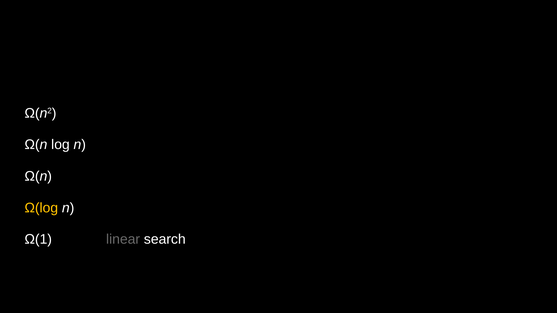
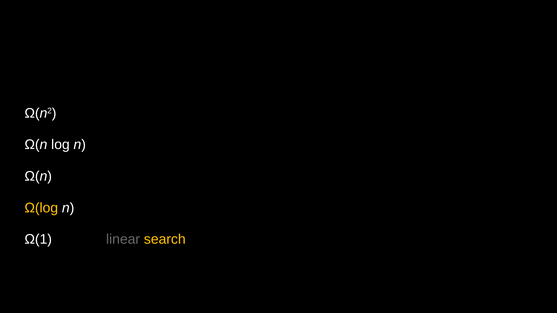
search colour: white -> yellow (165, 240)
